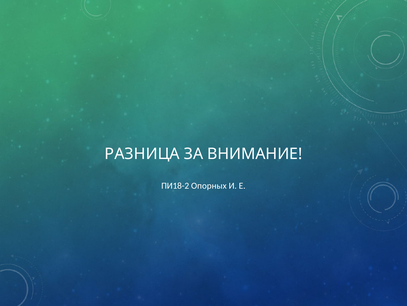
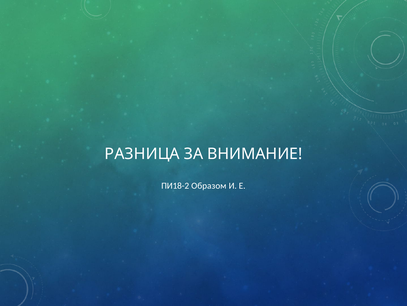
Опорных: Опорных -> Образом (209, 186)
